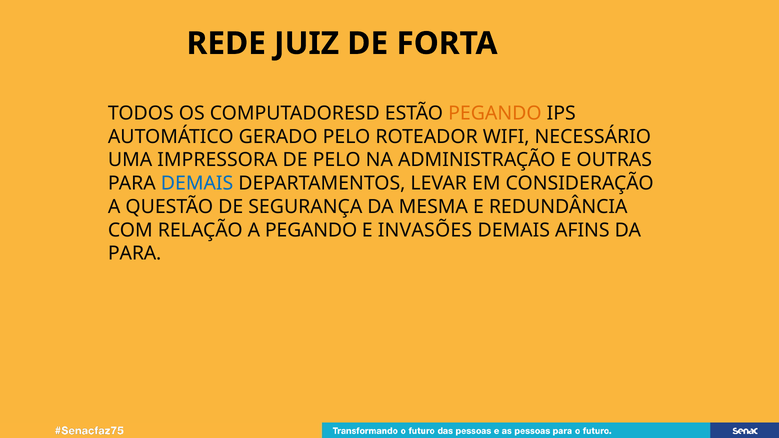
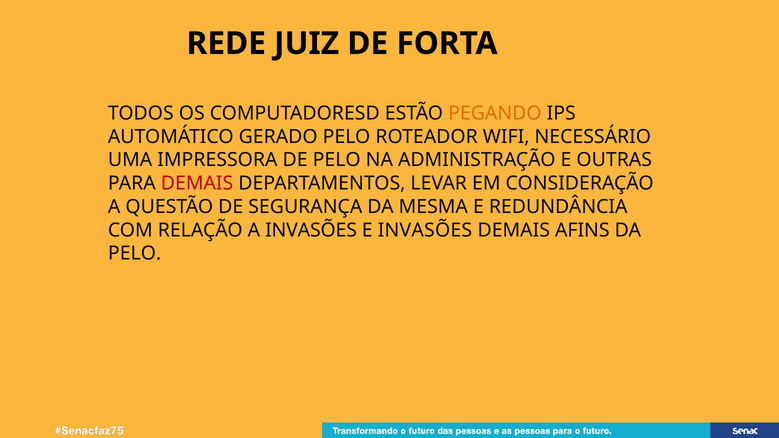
DEMAIS colour: blue -> red (197, 183)
A PEGANDO: PEGANDO -> INVASÕES (311, 230)
PARA: PARA -> PELO (135, 254)
